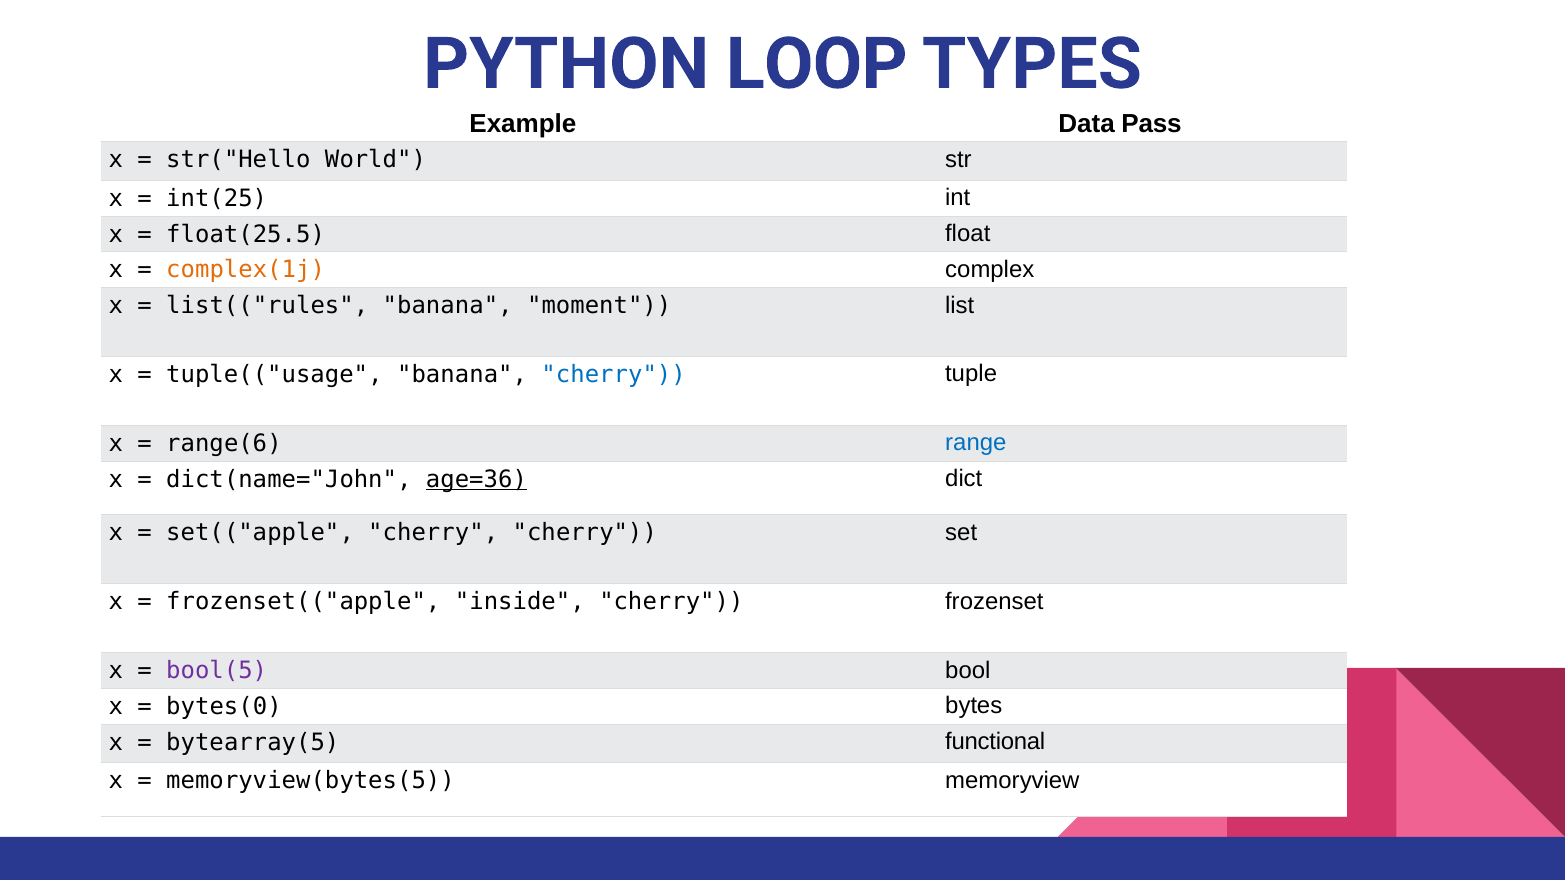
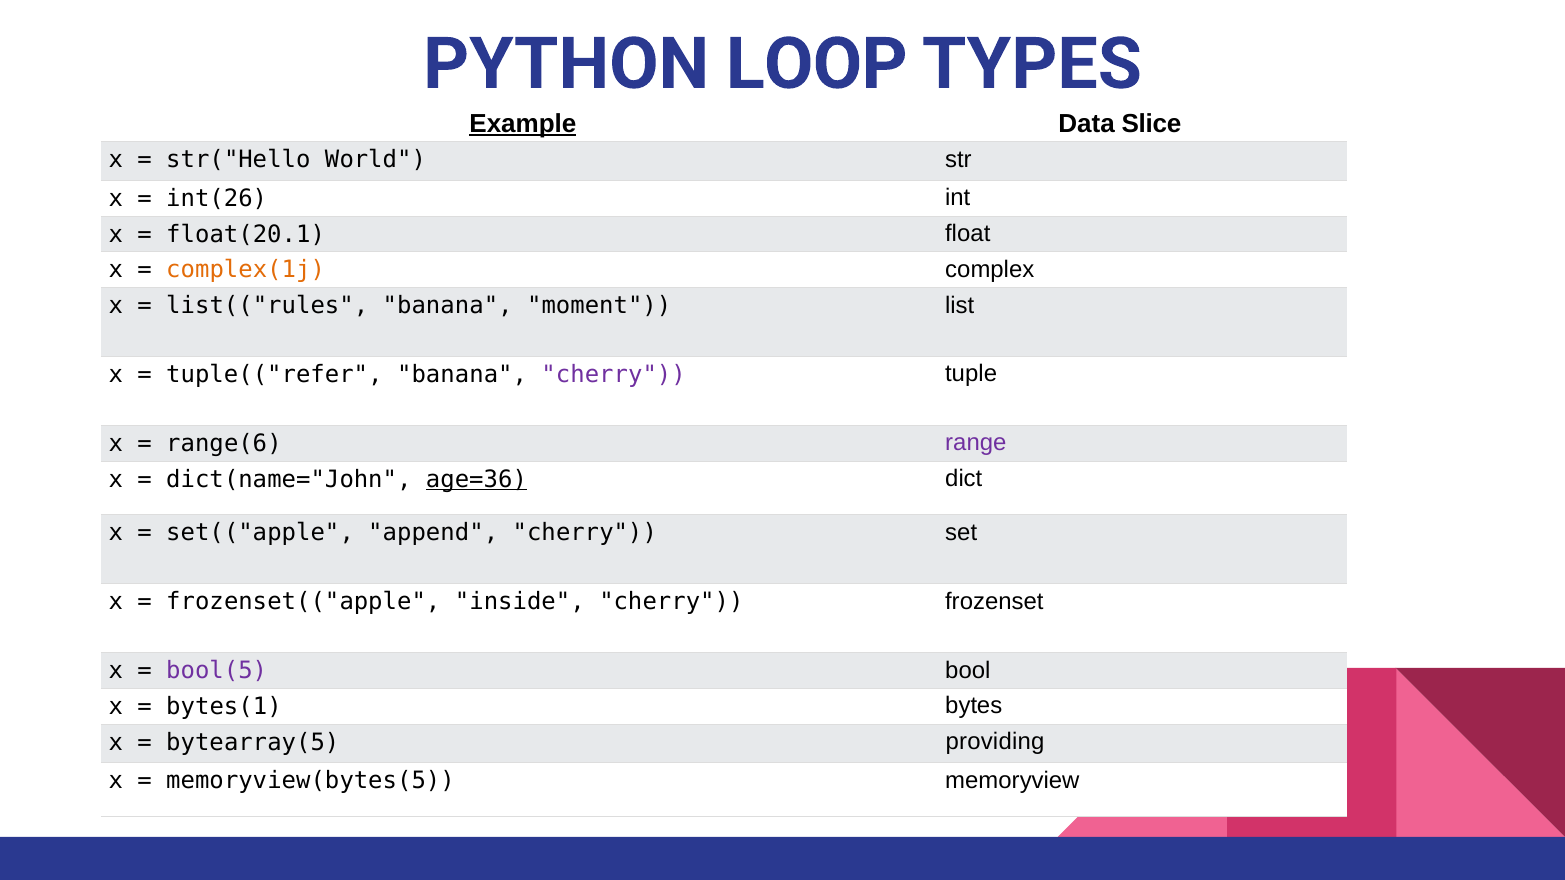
Example underline: none -> present (523, 124)
Pass: Pass -> Slice (1152, 124)
int(25: int(25 -> int(26 (217, 199)
float(25.5: float(25.5 -> float(20.1 (246, 234)
tuple(("usage: tuple(("usage -> tuple(("refer (274, 375)
cherry colour: blue -> purple (614, 375)
range colour: blue -> purple (976, 443)
set(("apple cherry: cherry -> append (433, 533)
bytes(0: bytes(0 -> bytes(1 (224, 707)
functional: functional -> providing (995, 742)
